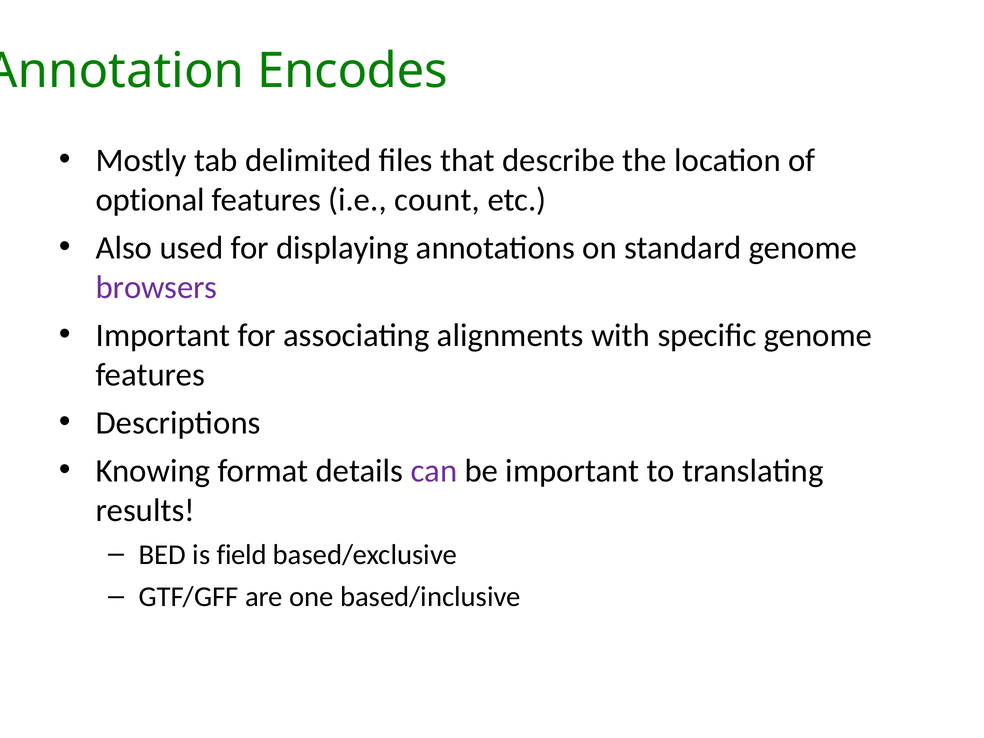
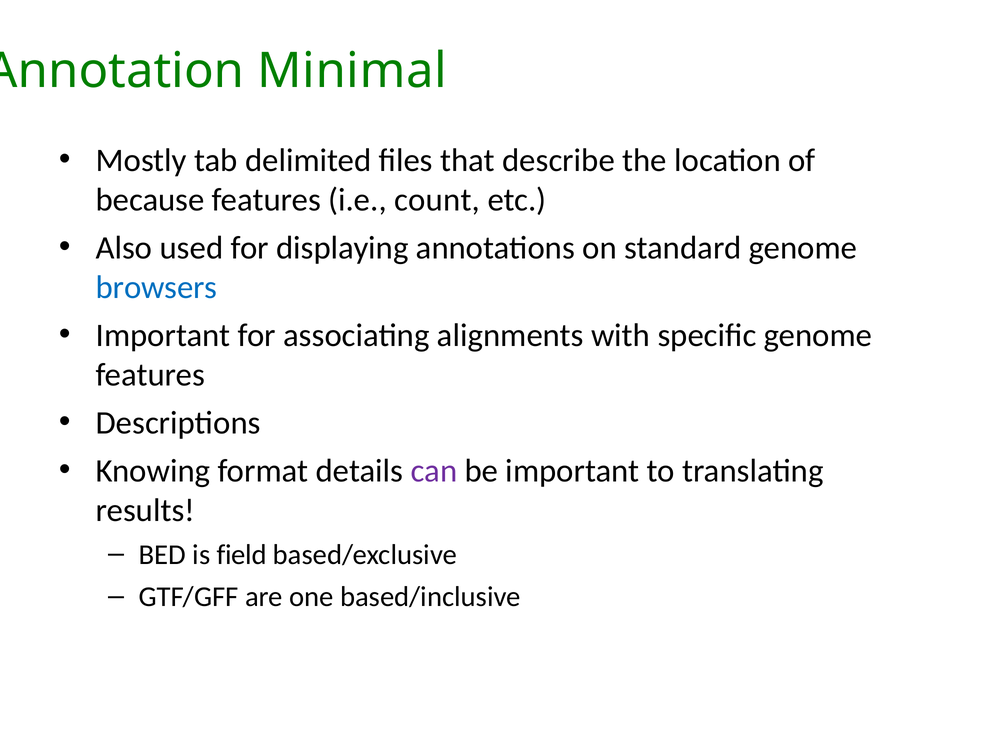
Encodes: Encodes -> Minimal (352, 71)
optional: optional -> because (150, 200)
browsers colour: purple -> blue (157, 287)
